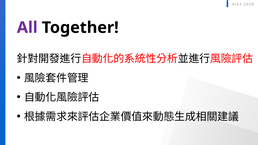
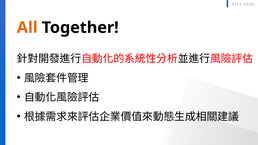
All colour: purple -> orange (27, 28)
